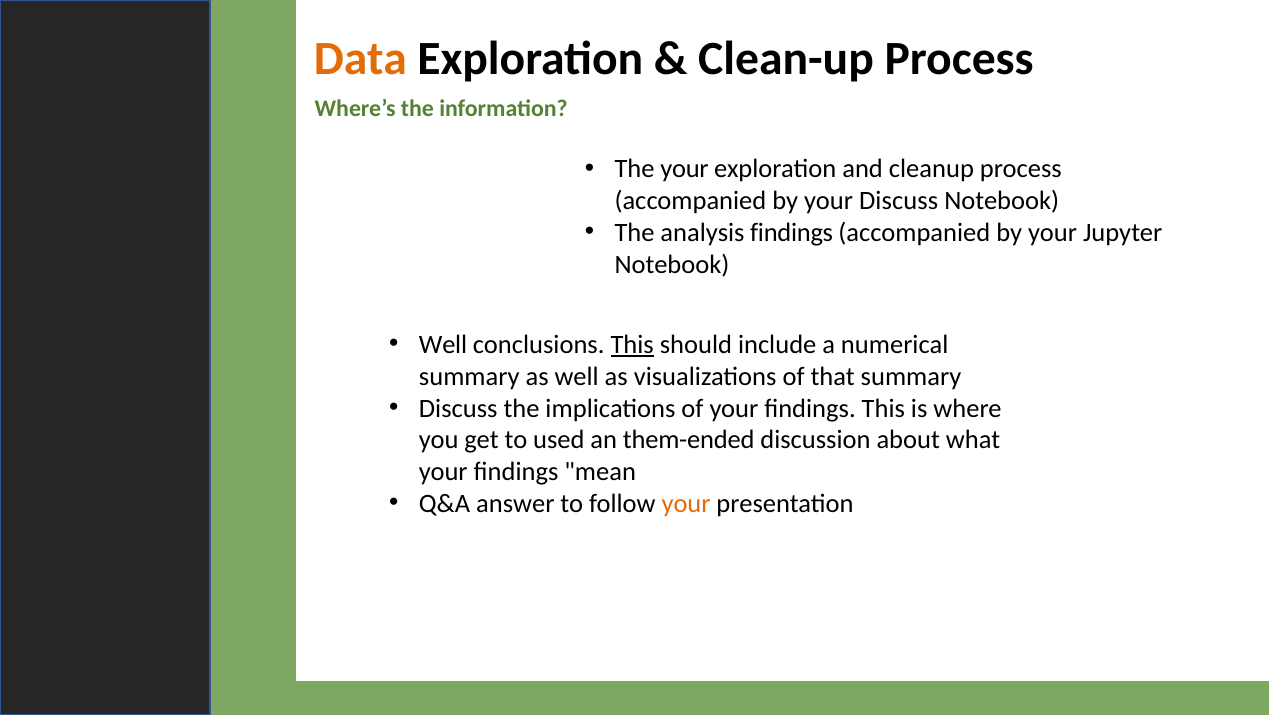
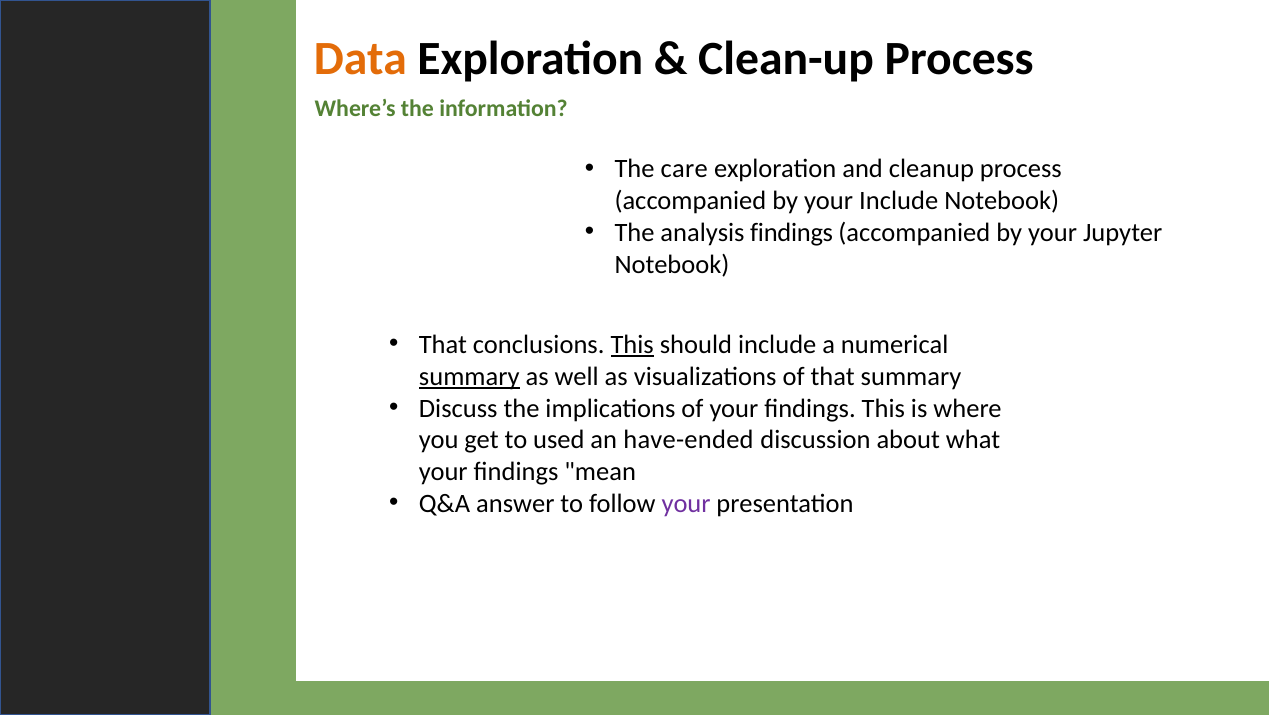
The your: your -> care (684, 169)
your Discuss: Discuss -> Include (899, 201)
Well: Well -> That (443, 345)
summary underline: none -> present (469, 376)
them-ended: them-ended -> have-ended (688, 440)
your colour: orange -> purple (686, 504)
